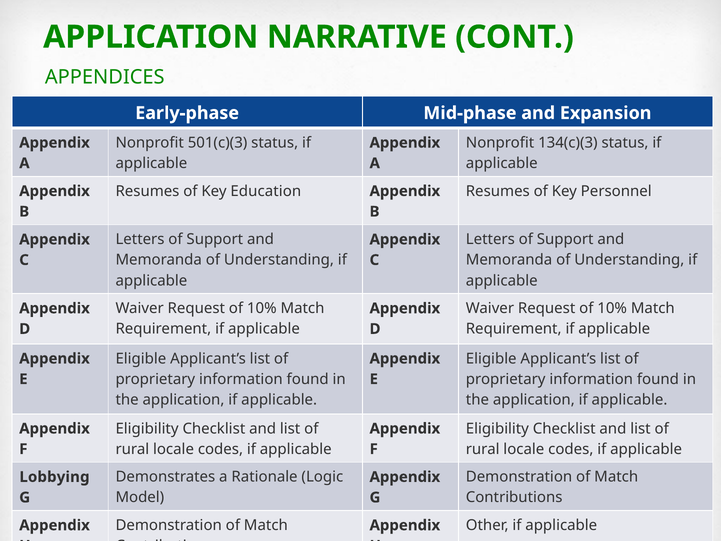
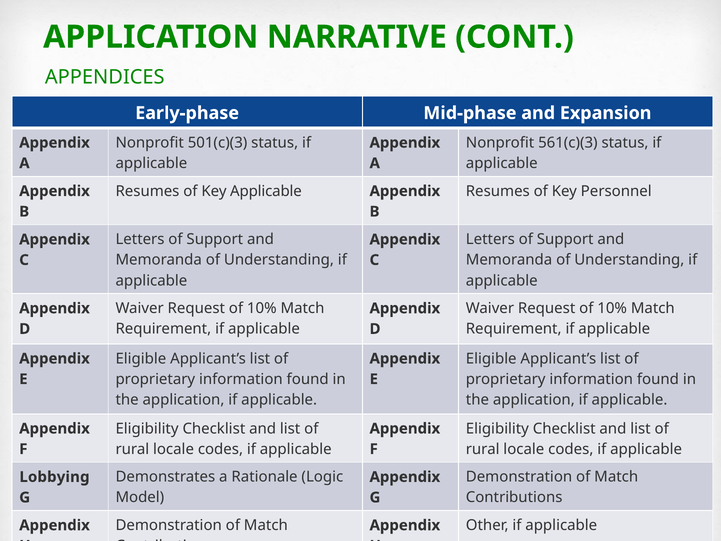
134(c)(3: 134(c)(3 -> 561(c)(3 (568, 143)
Key Education: Education -> Applicable (266, 191)
